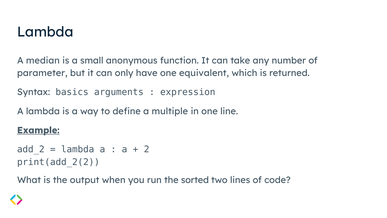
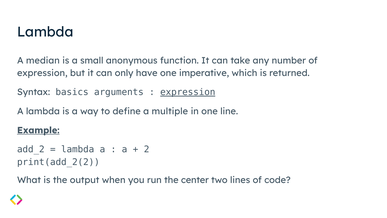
parameter: parameter -> expression (42, 73)
equivalent: equivalent -> imperative (204, 73)
expression underline: none -> present (188, 92)
sorted: sorted -> center (195, 180)
